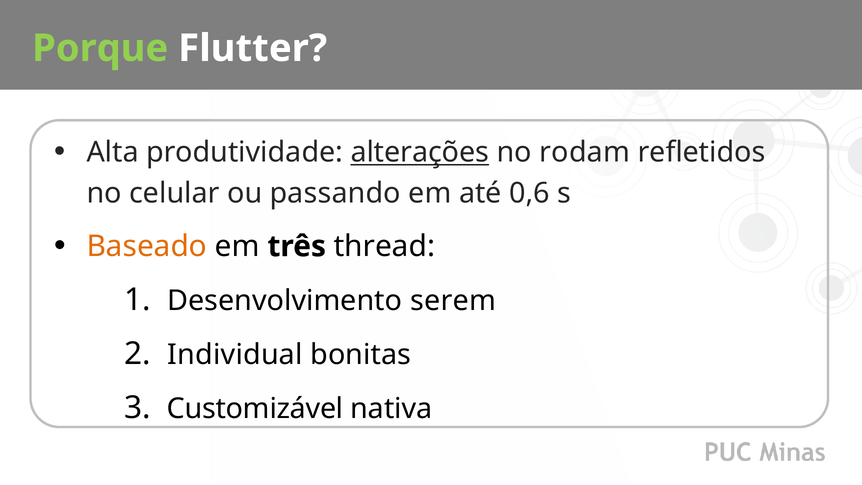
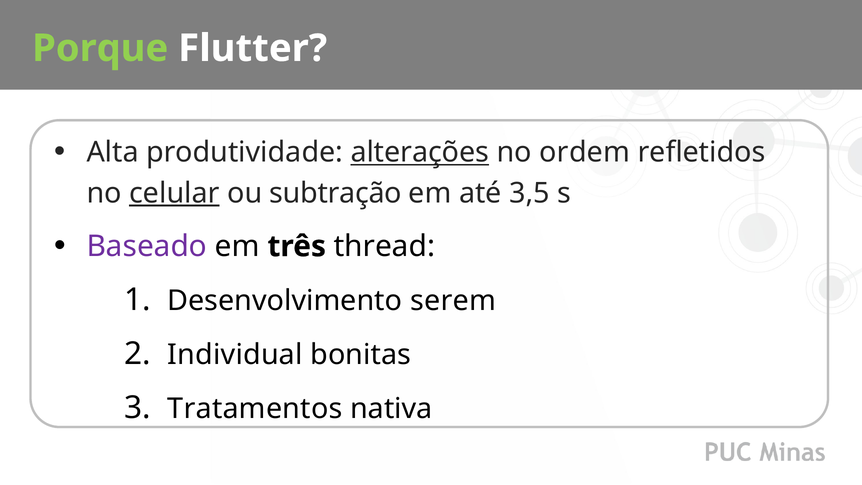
rodam: rodam -> ordem (585, 152)
celular underline: none -> present (174, 193)
passando: passando -> subtração (335, 193)
0,6: 0,6 -> 3,5 (529, 193)
Baseado colour: orange -> purple (147, 246)
Customizável: Customizável -> Tratamentos (255, 409)
